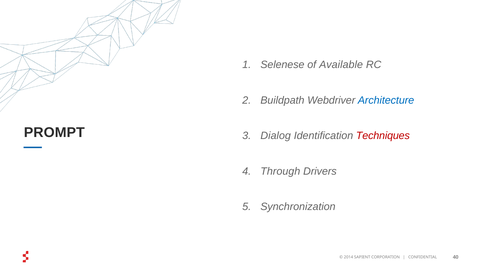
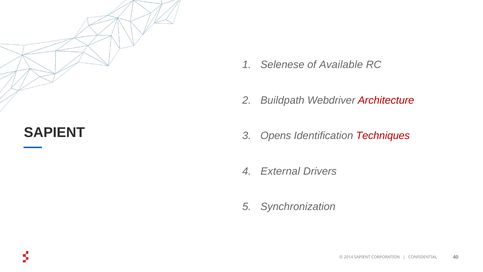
Architecture colour: blue -> red (386, 100)
PROMPT: PROMPT -> SAPIENT (54, 132)
Dialog: Dialog -> Opens (276, 136)
Through: Through -> External (280, 171)
